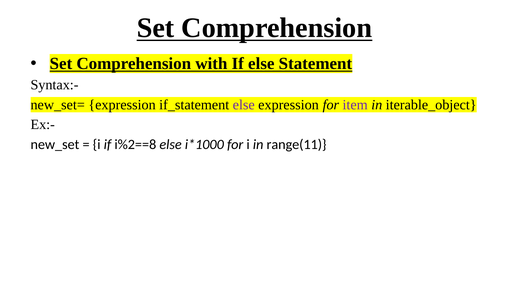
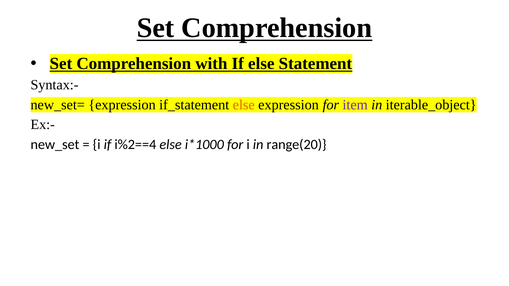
else colour: purple -> orange (244, 105)
i%2==8: i%2==8 -> i%2==4 (135, 145)
range(11: range(11 -> range(20 (297, 145)
